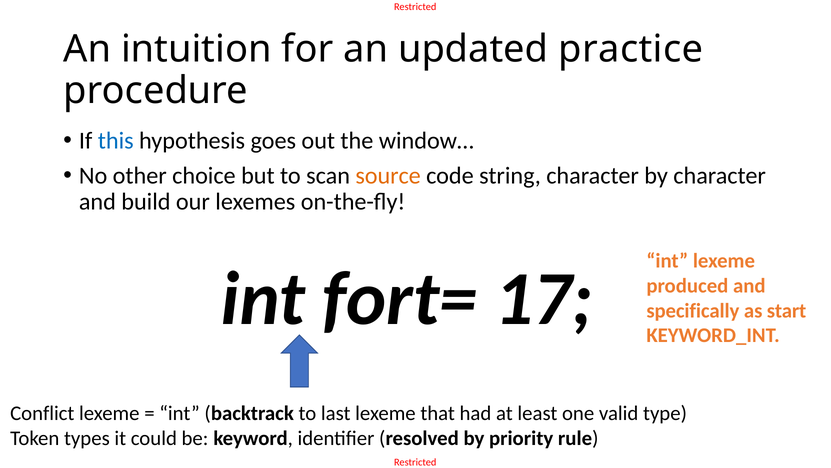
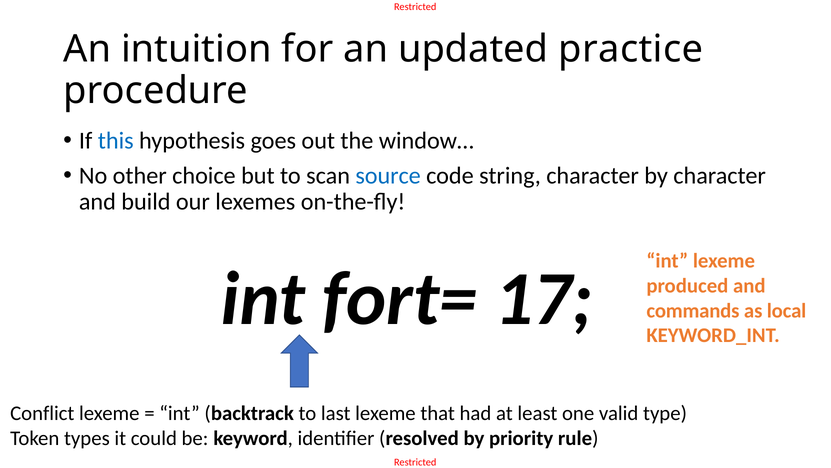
source colour: orange -> blue (388, 175)
specifically: specifically -> commands (693, 310)
start: start -> local (787, 310)
